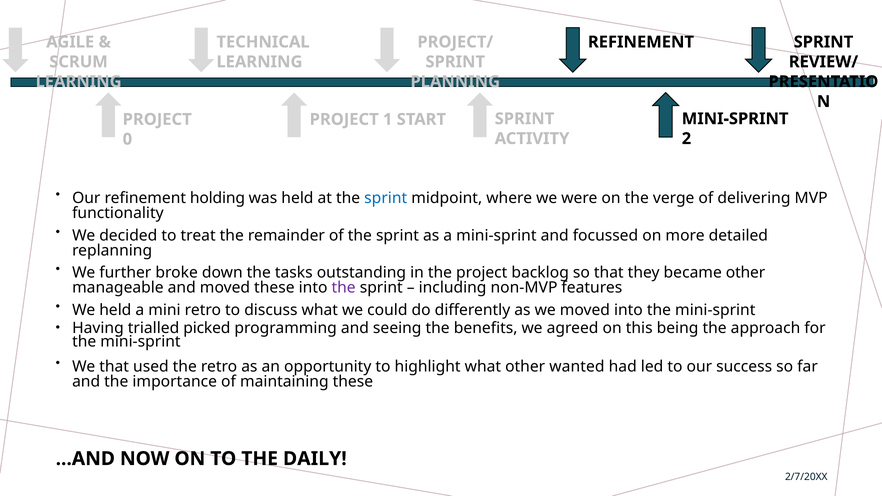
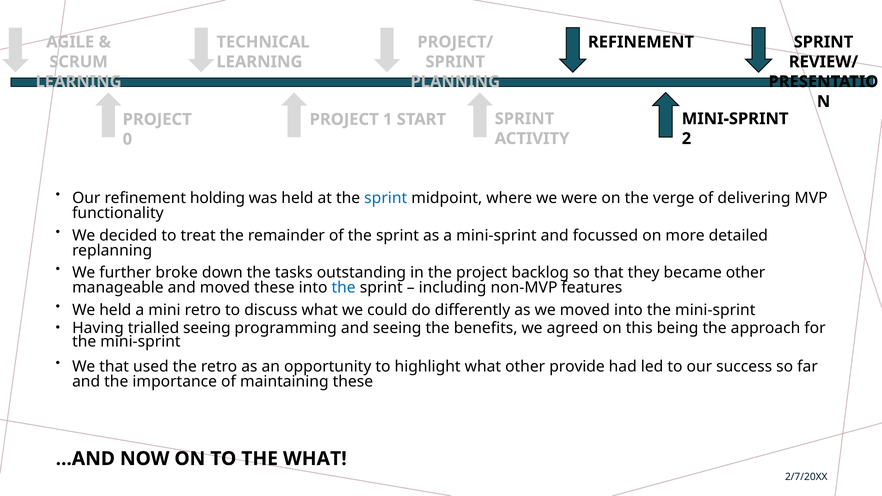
the colour: purple -> blue (344, 288)
trialled picked: picked -> seeing (207, 328)
wanted: wanted -> provide (577, 367)
THE DAILY: DAILY -> WHAT (315, 459)
